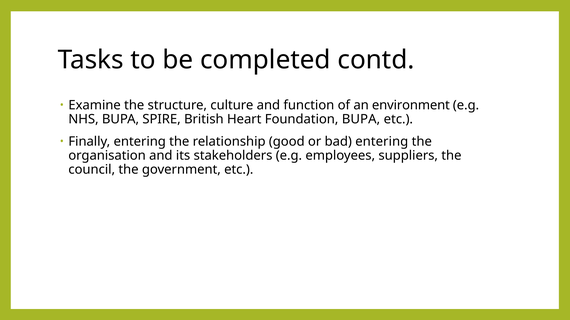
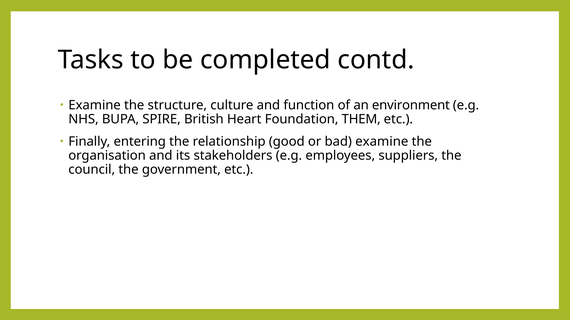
Foundation BUPA: BUPA -> THEM (361, 119)
bad entering: entering -> examine (382, 142)
